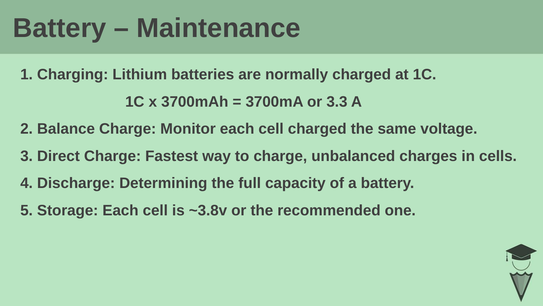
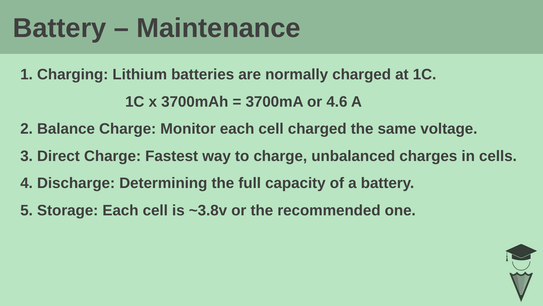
3.3: 3.3 -> 4.6 (337, 102)
